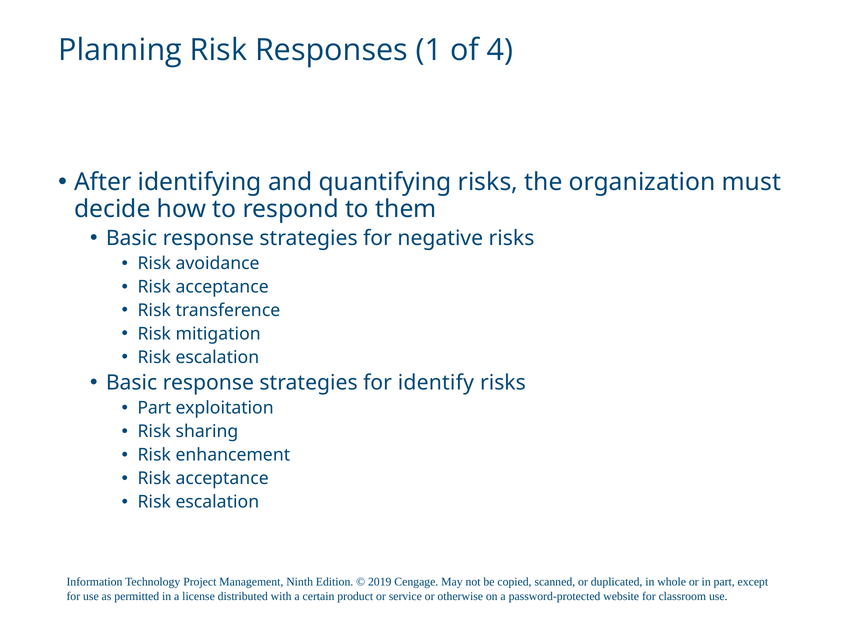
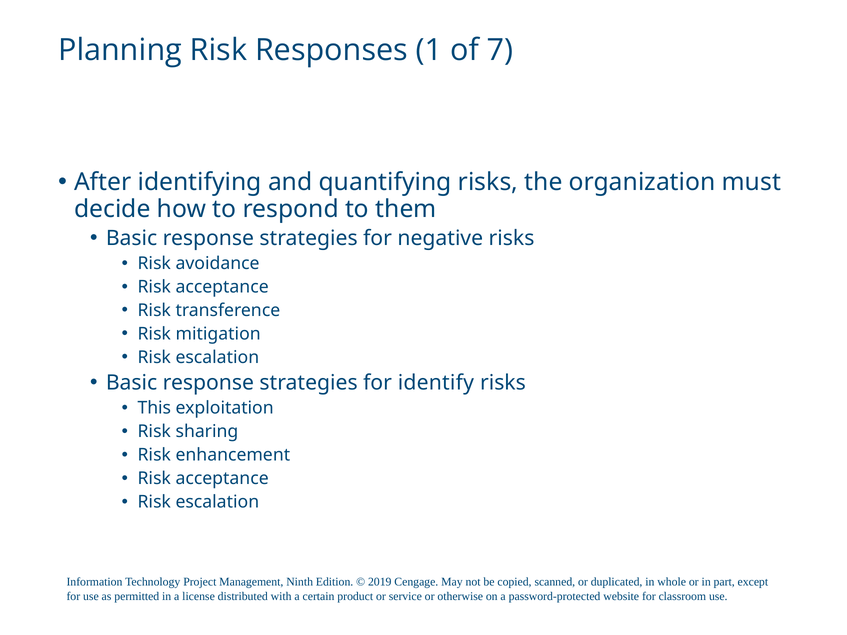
4: 4 -> 7 (500, 50)
Part: Part -> This (154, 408)
